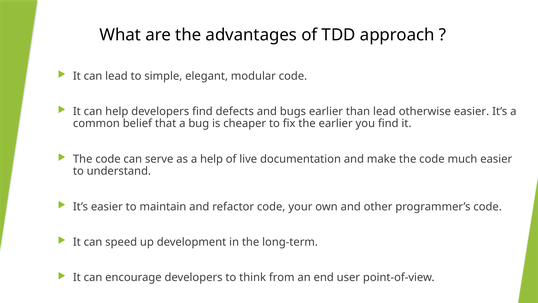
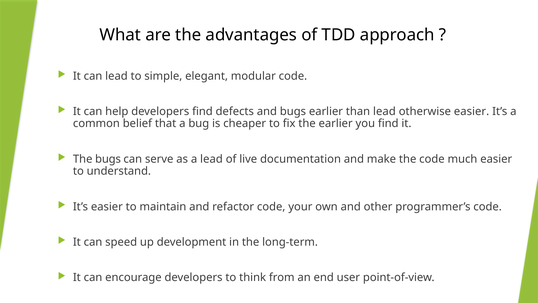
code: code -> bugs (108, 159)
a help: help -> lead (211, 159)
